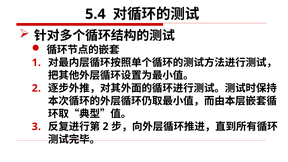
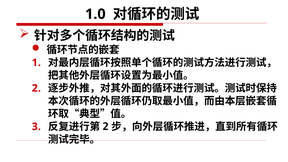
5.4: 5.4 -> 1.0 (95, 14)
